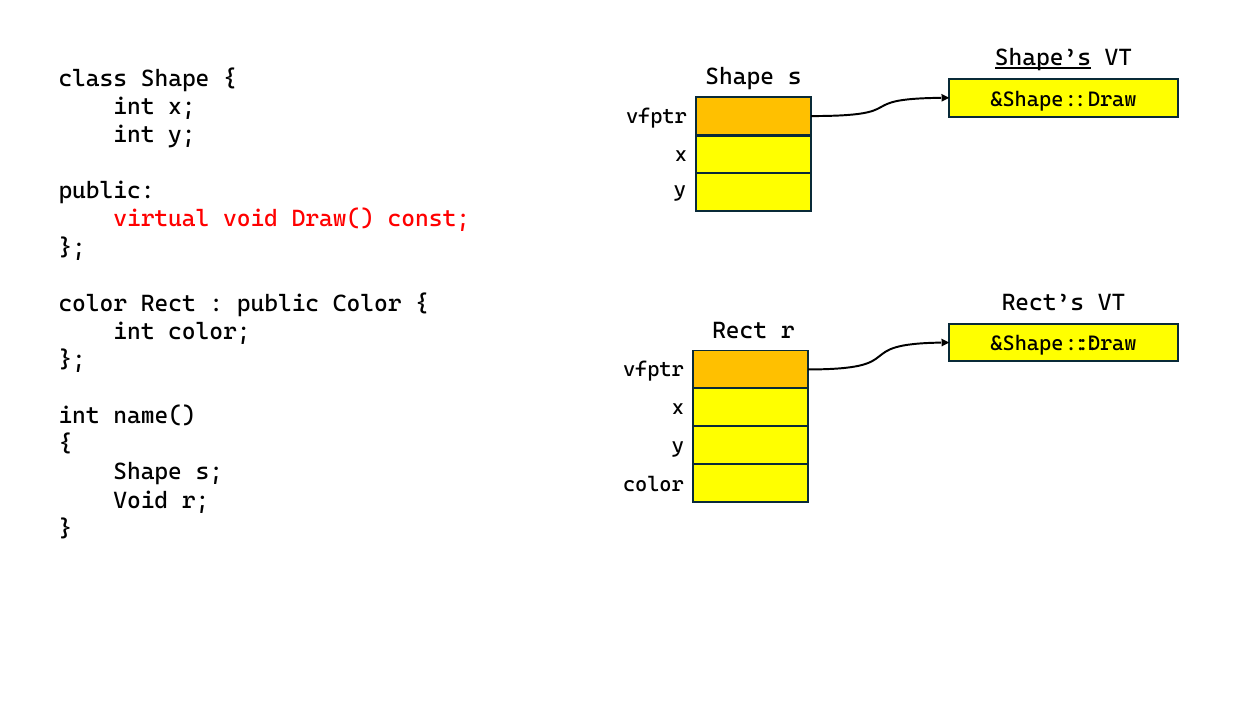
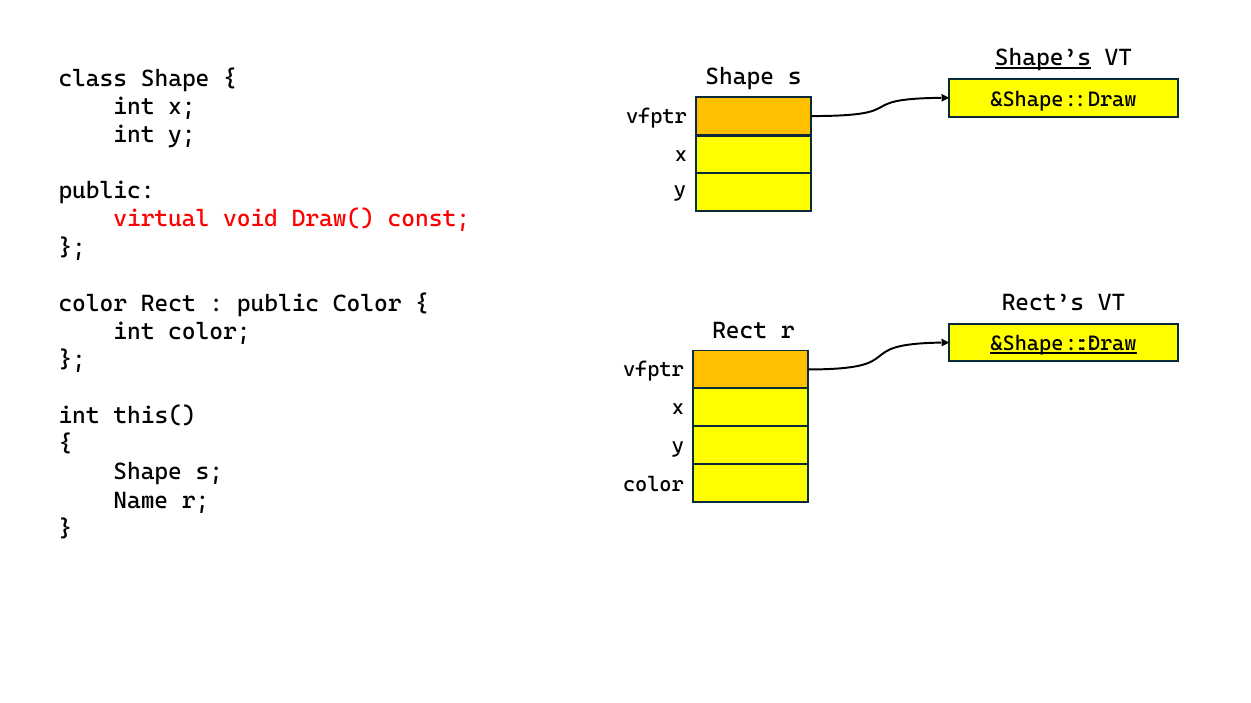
&Shape::Draw underline: none -> present (1064, 344)
name(: name( -> this( (155, 416)
Void: Void -> Name (141, 501)
